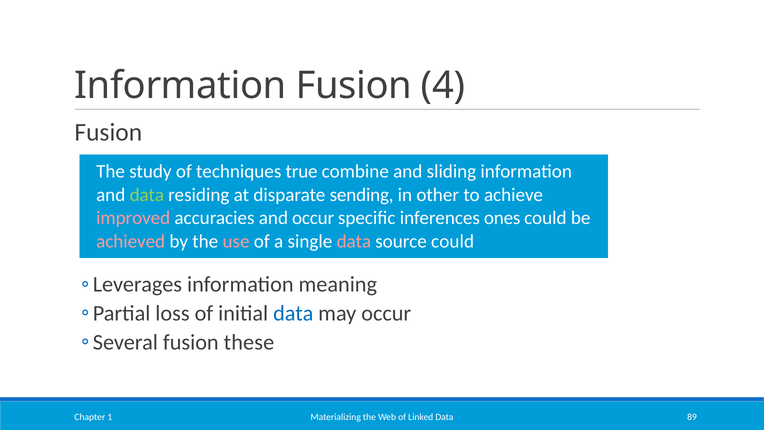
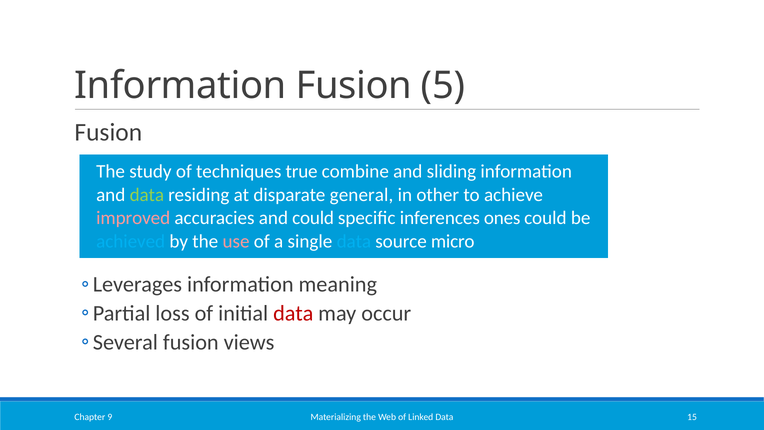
4: 4 -> 5 (443, 86)
sending: sending -> general (362, 195)
and occur: occur -> could (313, 218)
achieved colour: pink -> light blue (131, 241)
data colour: pink -> light blue (354, 241)
source could: could -> micro (453, 241)
data colour: blue -> red (293, 313)
these: these -> views (249, 342)
89: 89 -> 15 (692, 417)
1: 1 -> 9 (110, 417)
